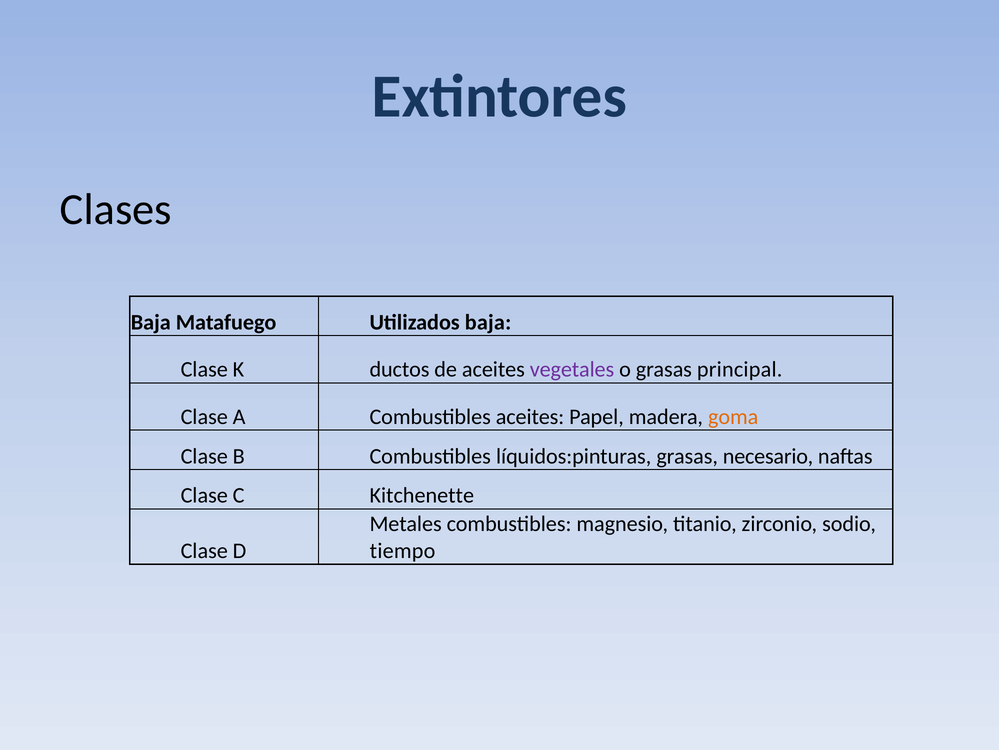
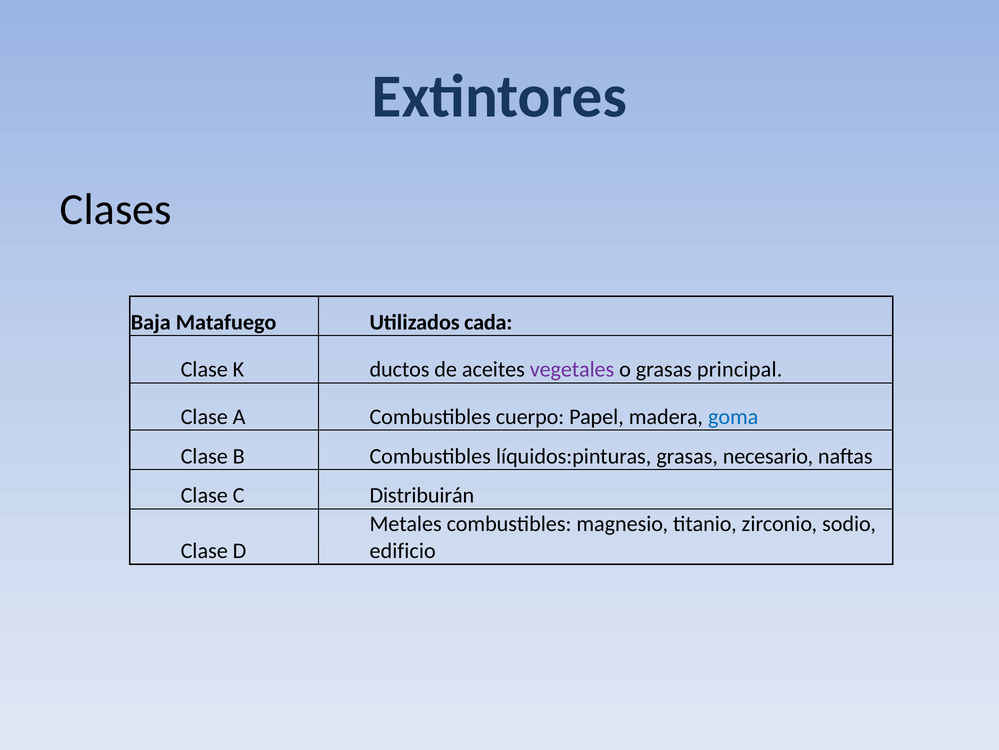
Utilizados baja: baja -> cada (488, 322)
Combustibles aceites: aceites -> cuerpo (530, 416)
goma colour: orange -> blue (733, 416)
Kitchenette: Kitchenette -> Distribuirán (422, 495)
tiempo: tiempo -> edificio (403, 550)
